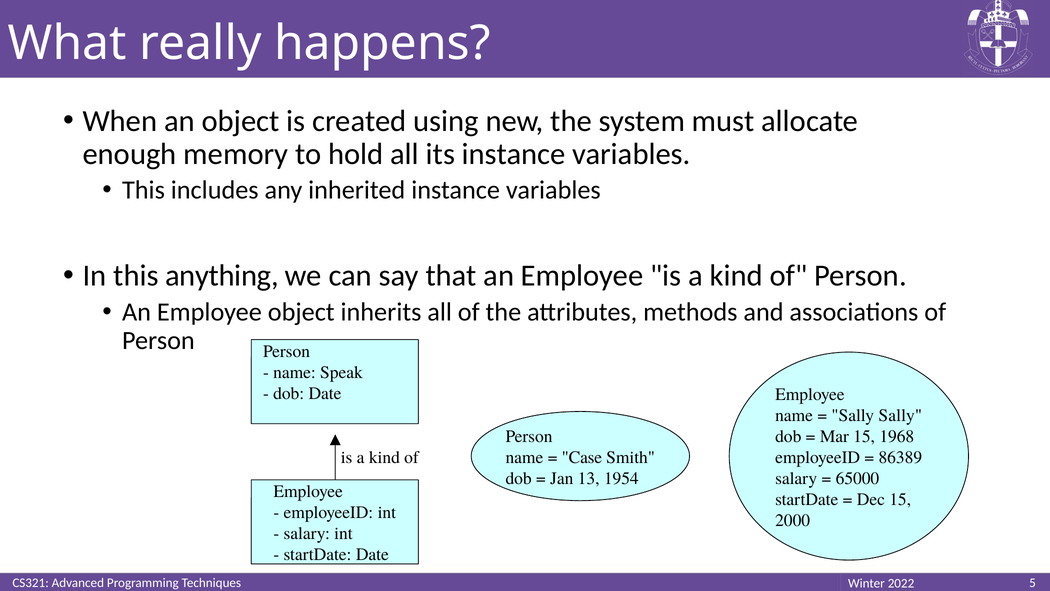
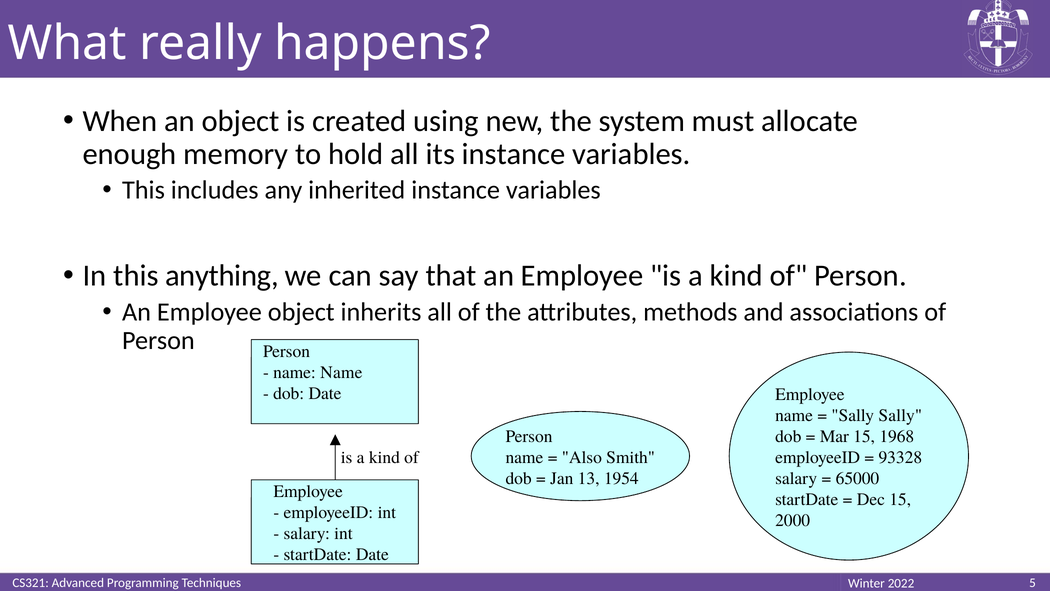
name Speak: Speak -> Name (341, 372)
Case: Case -> Also (582, 457)
86389: 86389 -> 93328 (900, 457)
